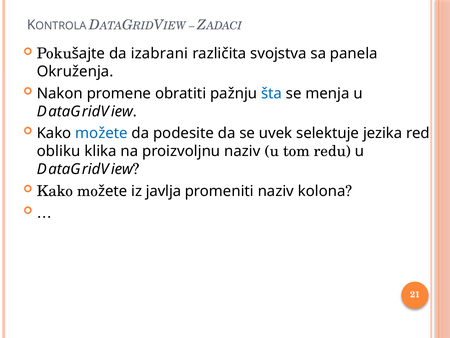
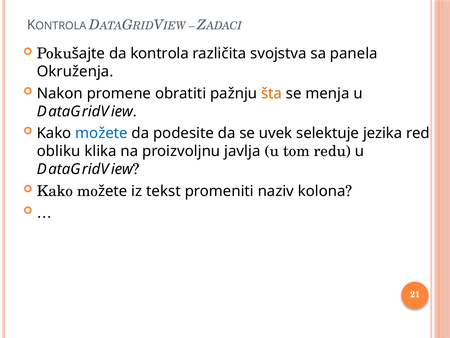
izabrani: izabrani -> kontrola (160, 54)
šta colour: blue -> orange (272, 93)
proizvoljnu naziv: naziv -> javlja (242, 151)
javlja: javlja -> tekst (163, 191)
